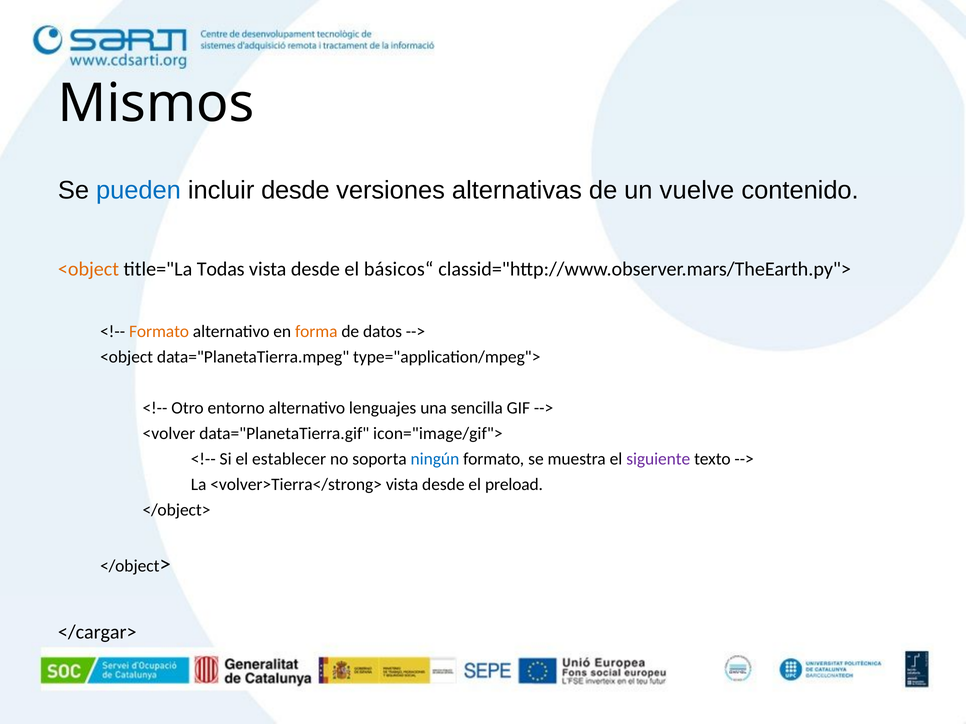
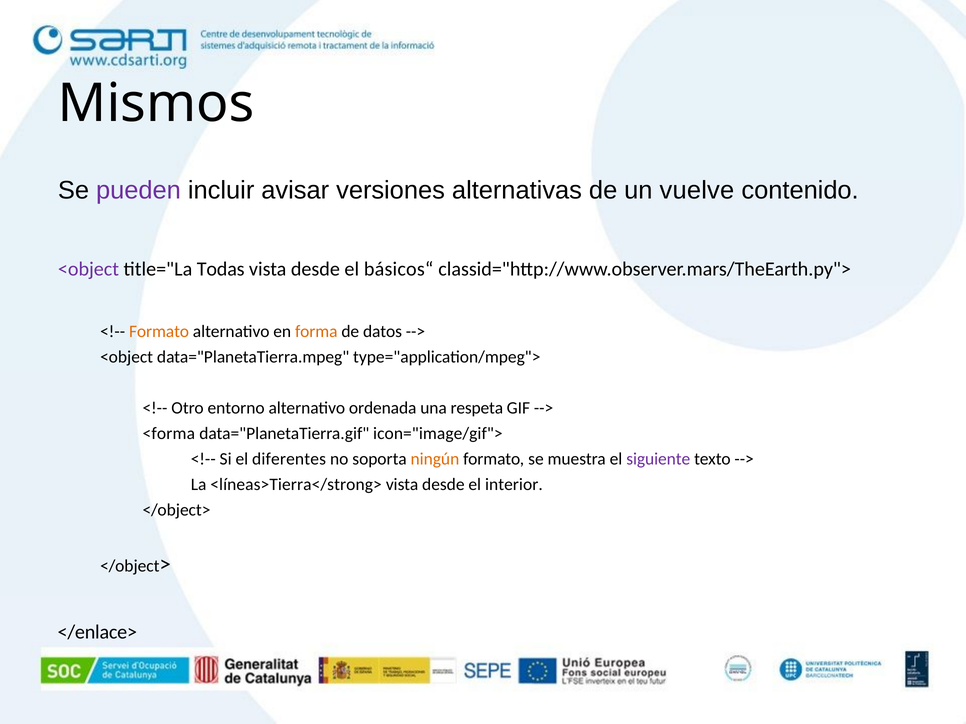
pueden colour: blue -> purple (138, 190)
incluir desde: desde -> avisar (295, 190)
<object colour: orange -> purple (88, 270)
lenguajes: lenguajes -> ordenada (383, 408)
sencilla: sencilla -> respeta (477, 408)
<volver: <volver -> <forma (169, 434)
establecer: establecer -> diferentes (289, 459)
ningún colour: blue -> orange (435, 459)
<volver>Tierra</strong>: <volver>Tierra</strong> -> <líneas>Tierra</strong> (296, 485)
preload: preload -> interior (514, 485)
</cargar>: </cargar> -> </enlace> (97, 632)
